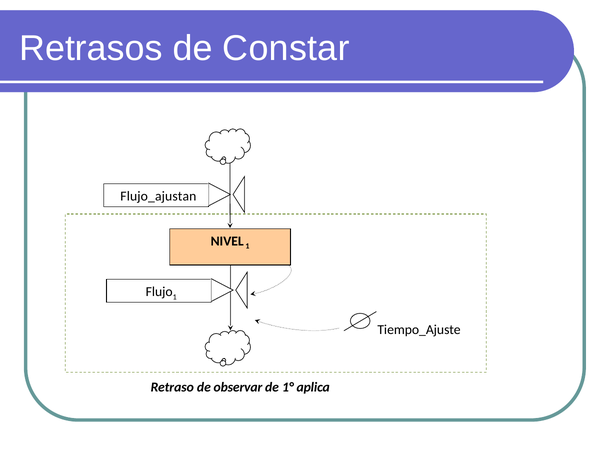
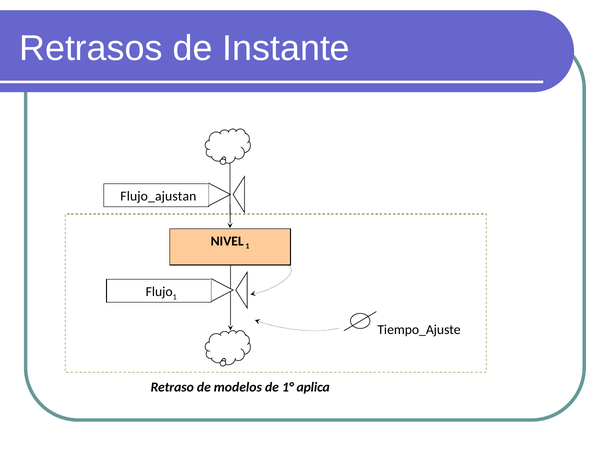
Constar: Constar -> Instante (286, 49)
observar: observar -> modelos (238, 388)
